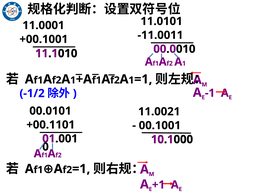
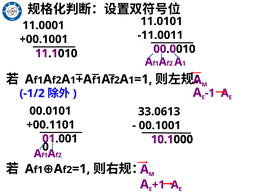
11.0021: 11.0021 -> 33.0613 (159, 111)
